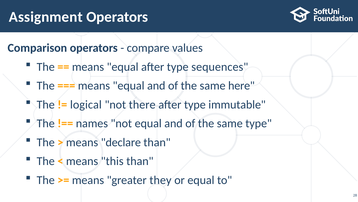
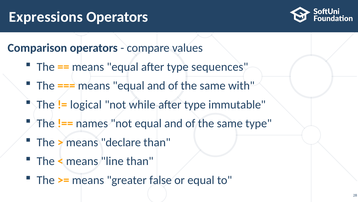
Assignment: Assignment -> Expressions (46, 17)
here: here -> with (241, 85)
there: there -> while (142, 104)
this: this -> line (112, 161)
they: they -> false (161, 180)
